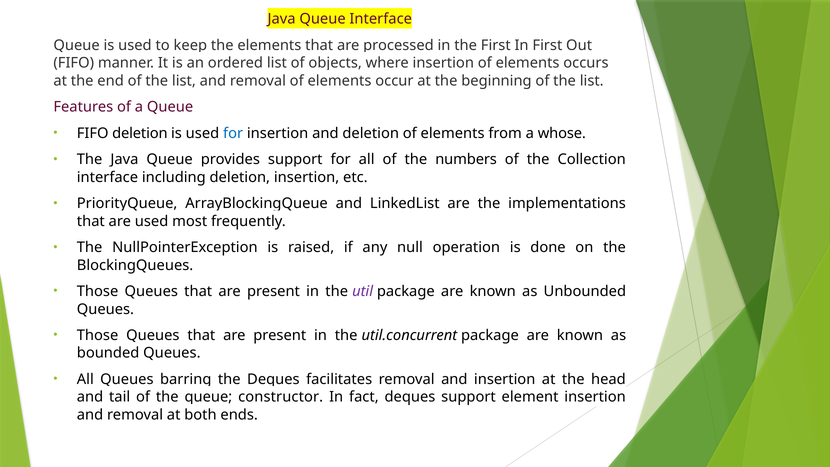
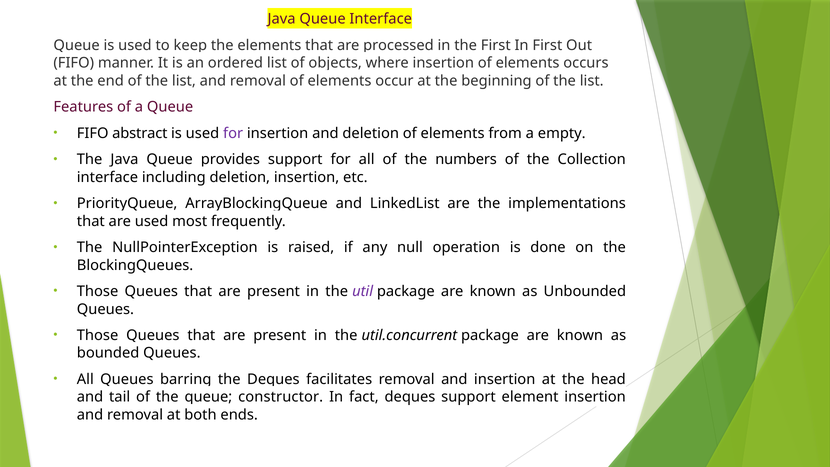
FIFO deletion: deletion -> abstract (140, 133)
for colour: blue -> purple (233, 133)
whose: whose -> empty (562, 133)
